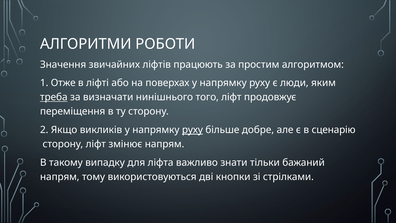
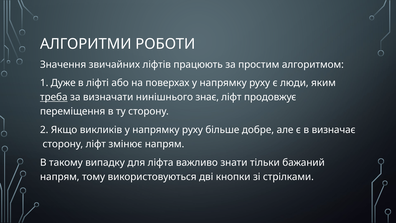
Отже: Отже -> Дуже (63, 83)
того: того -> знає (207, 97)
руху underline: present -> none (192, 130)
сценарію: сценарію -> визначає (334, 130)
